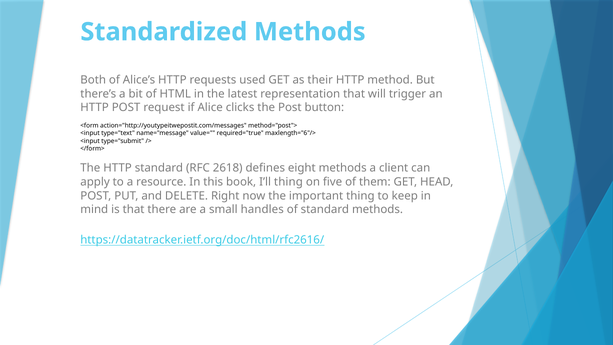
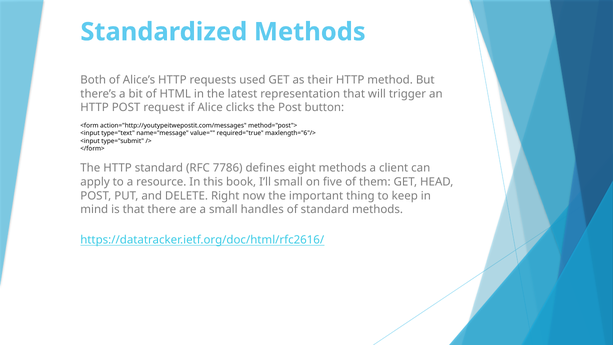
2618: 2618 -> 7786 (228, 168)
I’ll thing: thing -> small (288, 182)
